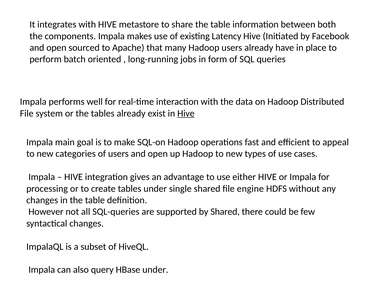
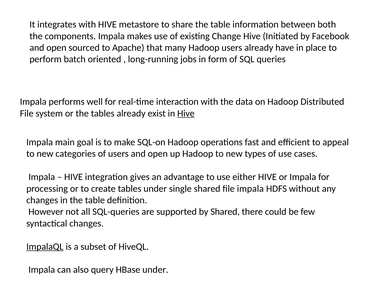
Latency: Latency -> Change (227, 36)
file engine: engine -> impala (250, 188)
ImpalaQL underline: none -> present (45, 246)
